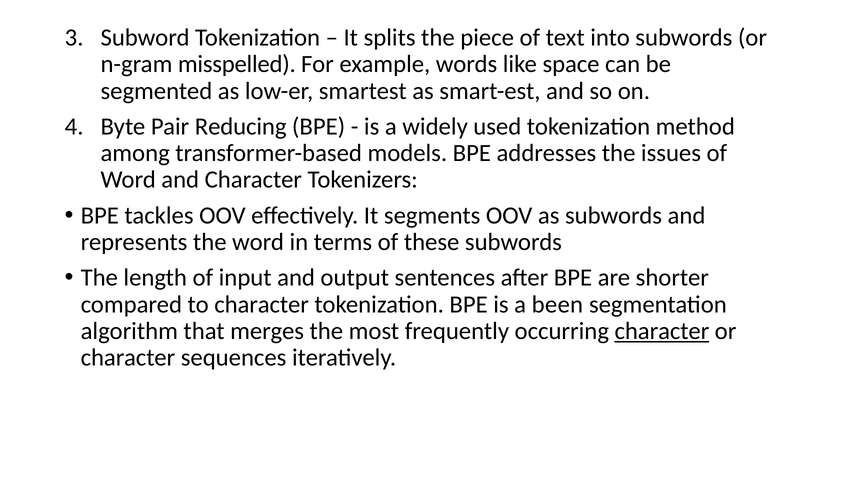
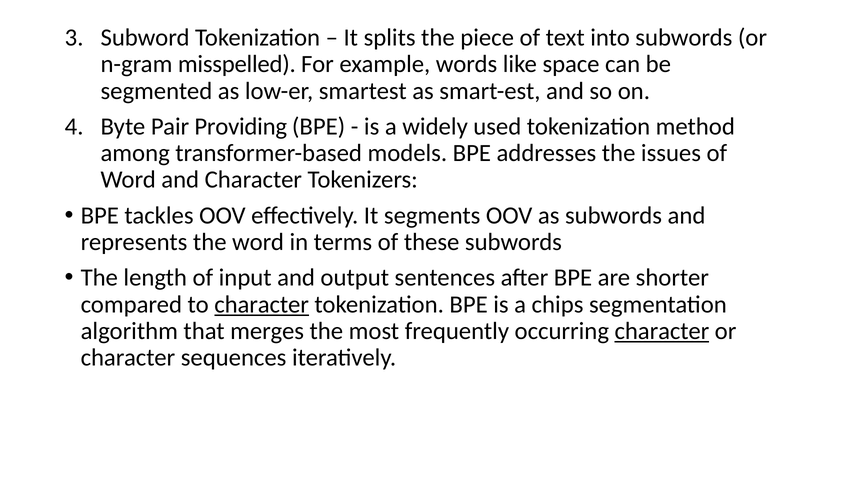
Reducing: Reducing -> Providing (241, 127)
character underline: none -> present (262, 305)
been: been -> chips (558, 305)
